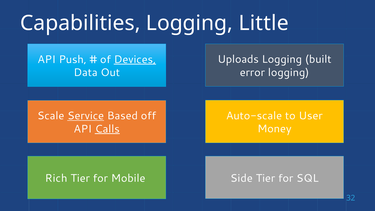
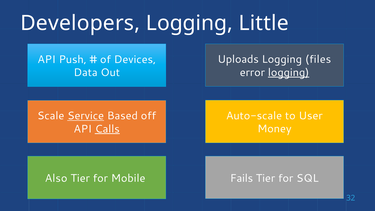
Capabilities: Capabilities -> Developers (80, 23)
built: built -> files (318, 59)
Devices underline: present -> none (135, 59)
logging underline: none -> present (289, 72)
Rich: Rich -> Also (56, 178)
Side: Side -> Fails (242, 178)
